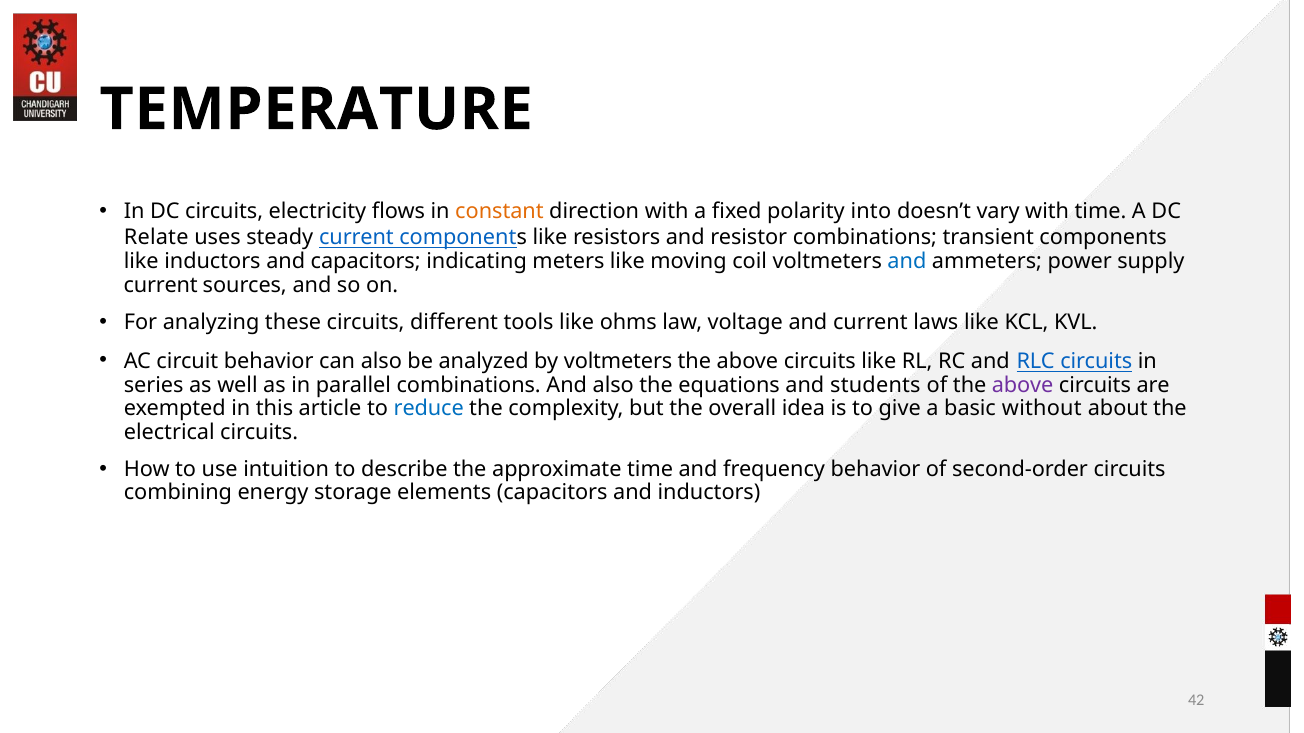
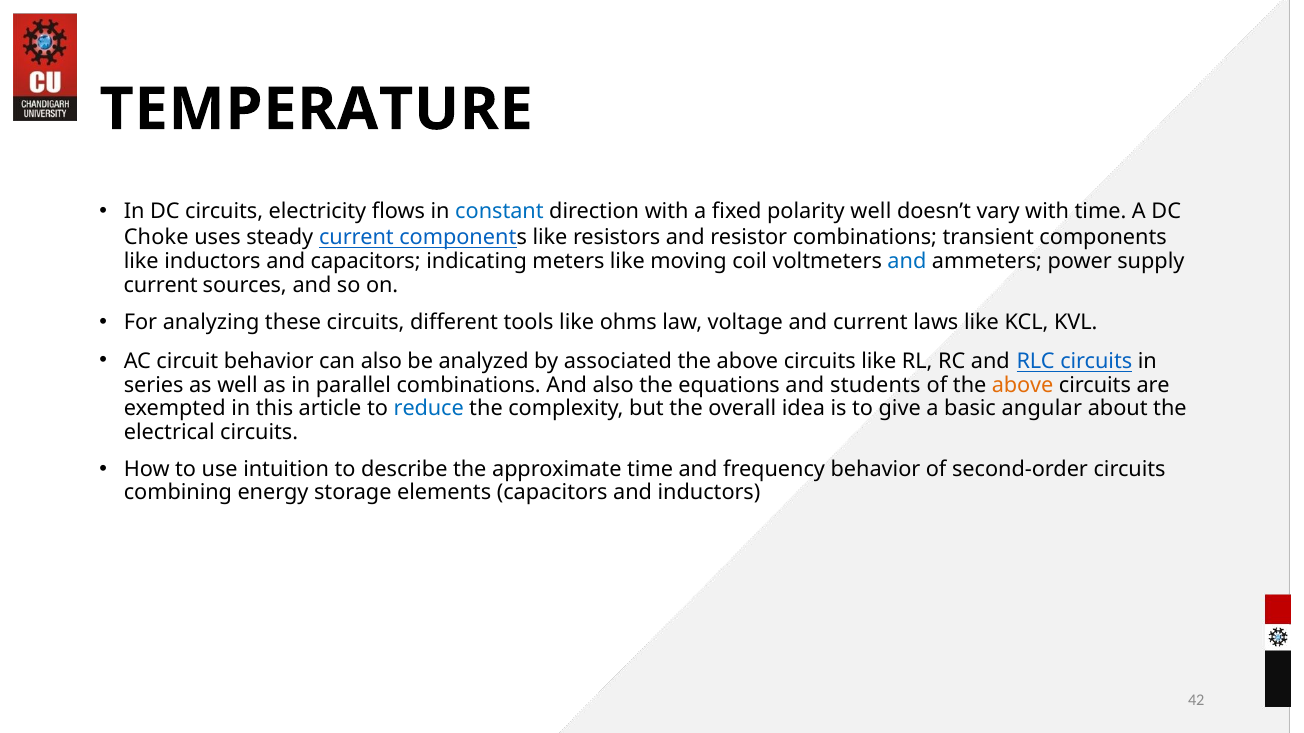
constant colour: orange -> blue (499, 212)
polarity into: into -> well (871, 212)
Relate: Relate -> Choke (156, 238)
by voltmeters: voltmeters -> associated (618, 362)
above colour: purple -> orange (1023, 386)
without: without -> angular (1042, 409)
